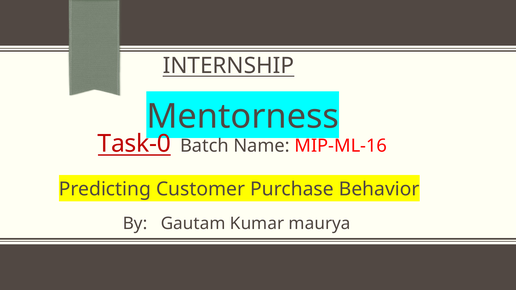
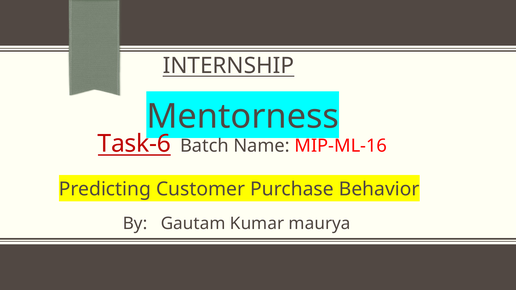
Task-0: Task-0 -> Task-6 (134, 144)
